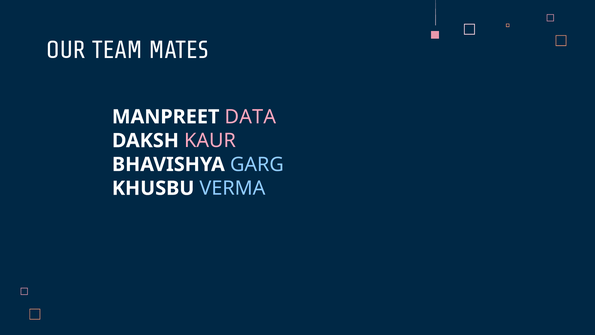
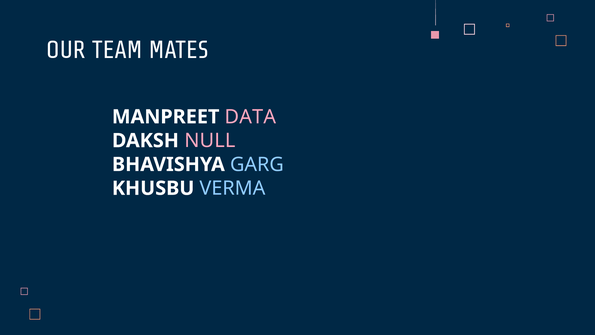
KAUR: KAUR -> NULL (210, 141)
